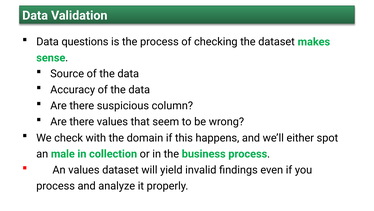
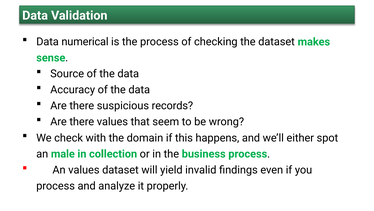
questions: questions -> numerical (85, 42)
column: column -> records (172, 106)
